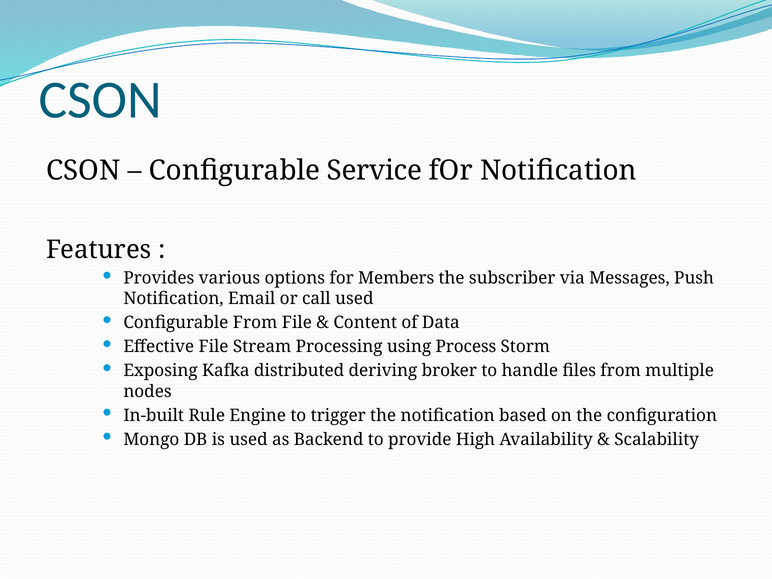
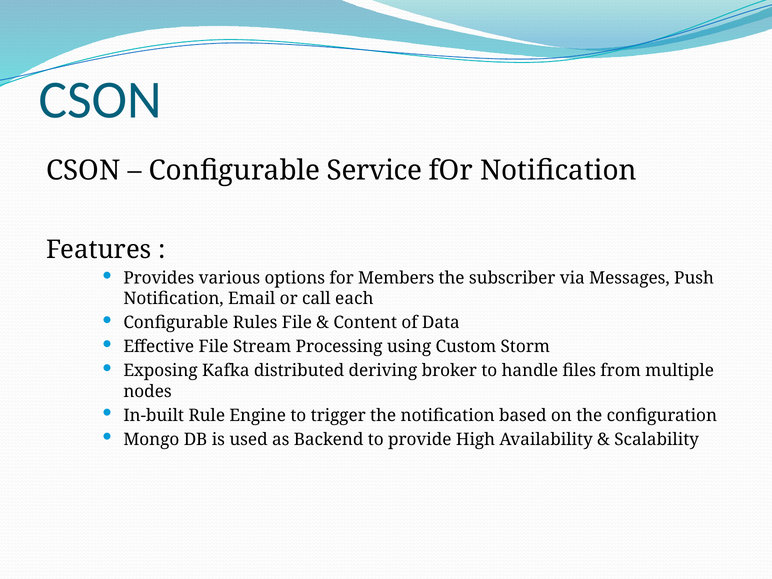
call used: used -> each (354, 299)
Configurable From: From -> Rules (255, 323)
Process: Process -> Custom (466, 347)
